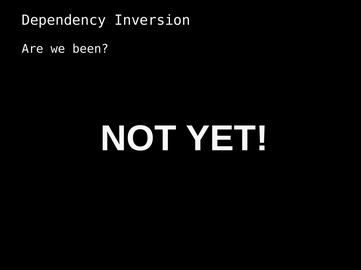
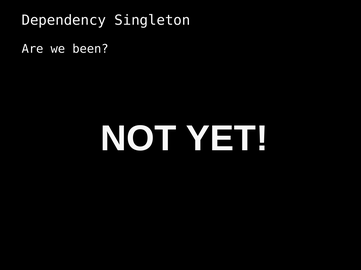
Inversion: Inversion -> Singleton (152, 20)
